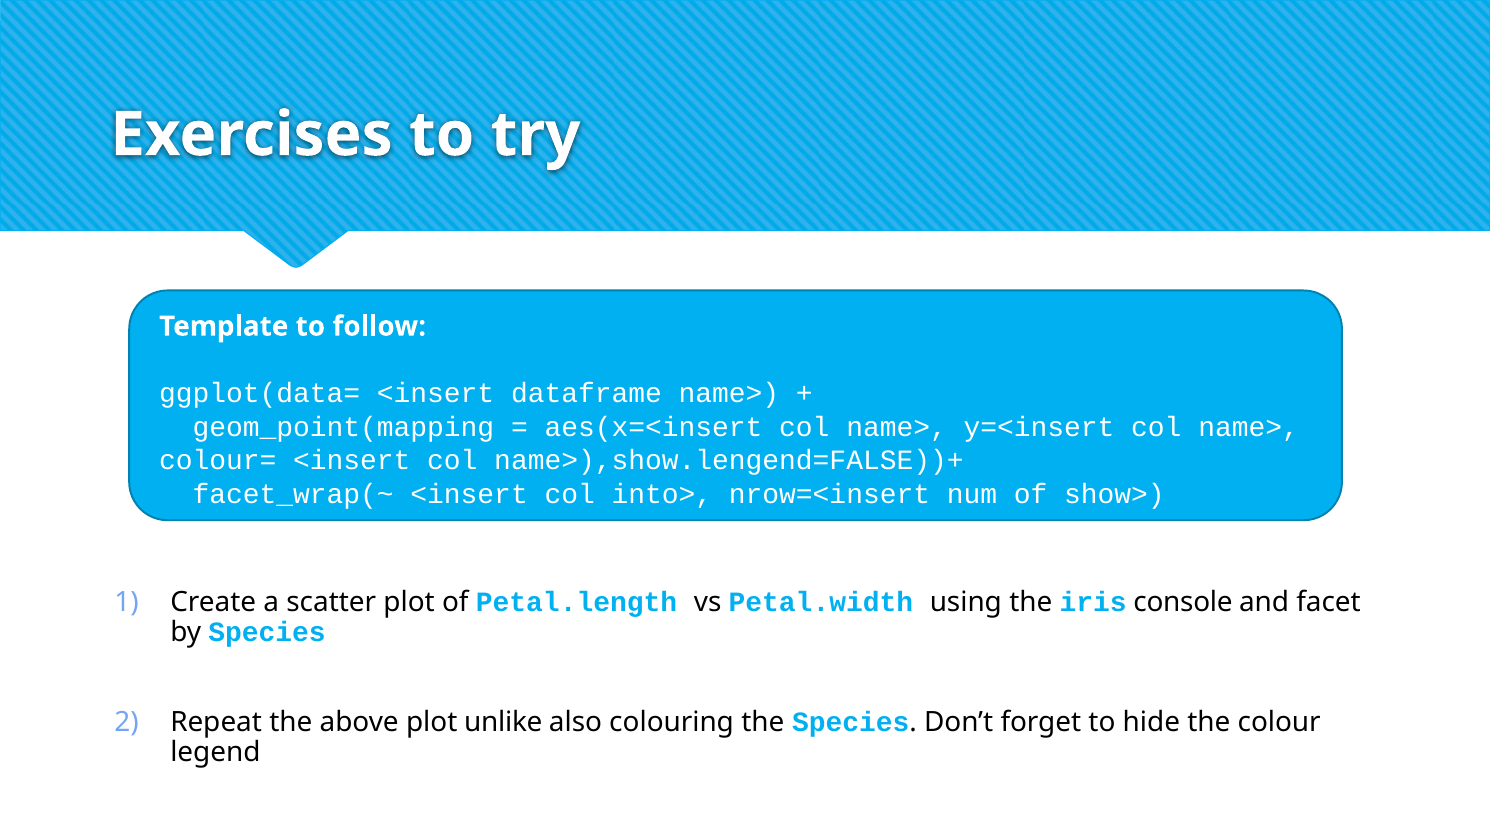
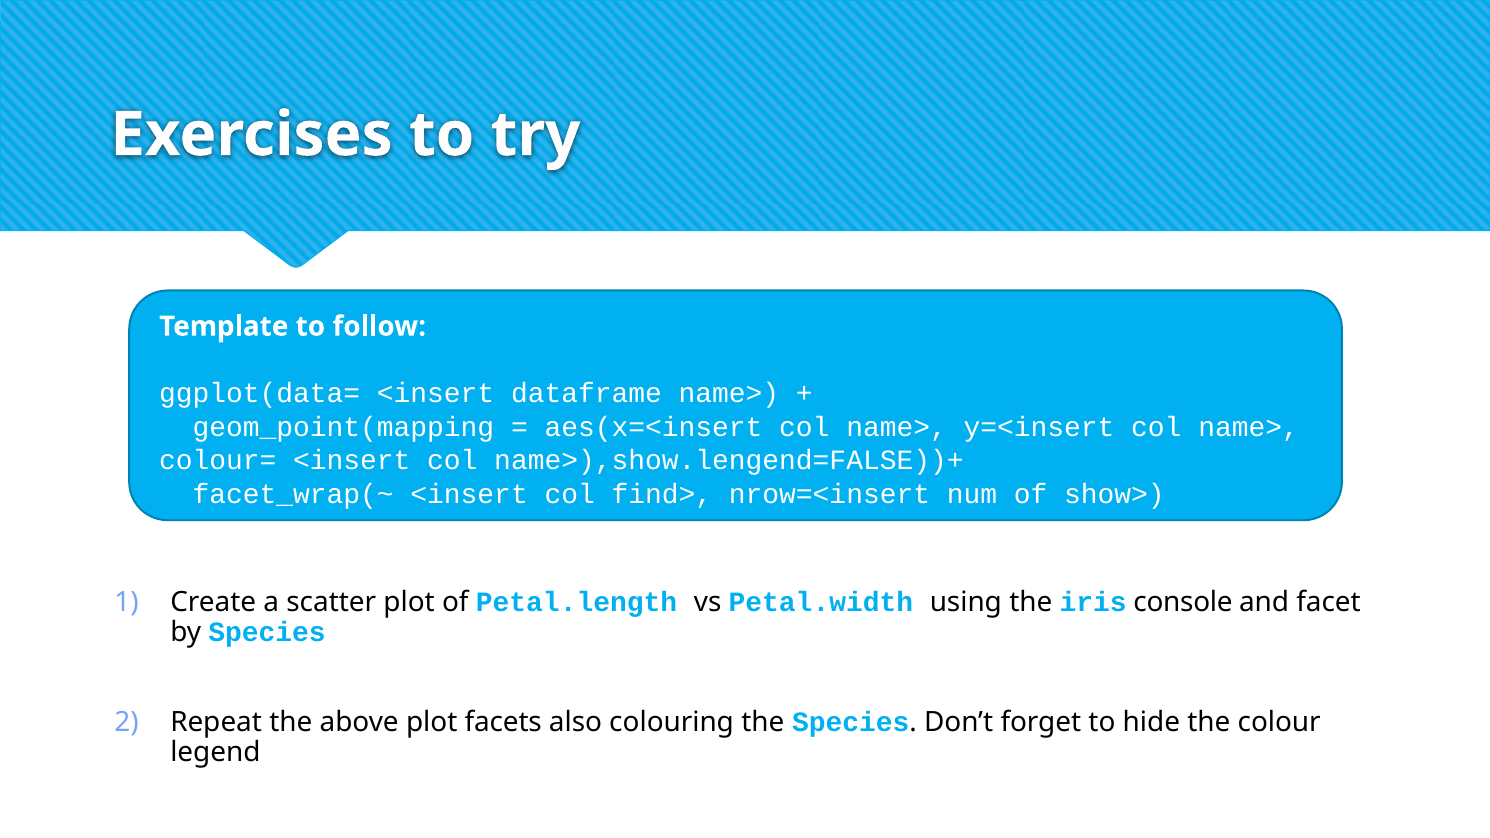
into>: into> -> find> (662, 494)
unlike: unlike -> facets (503, 723)
